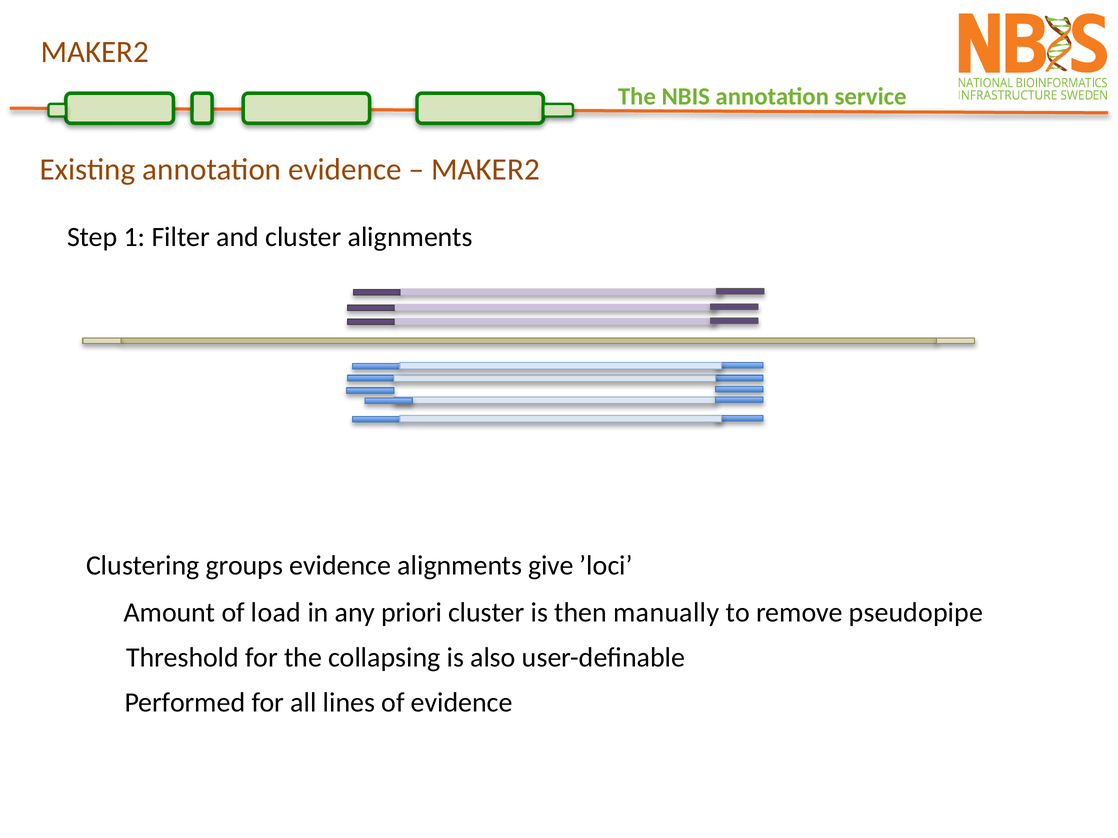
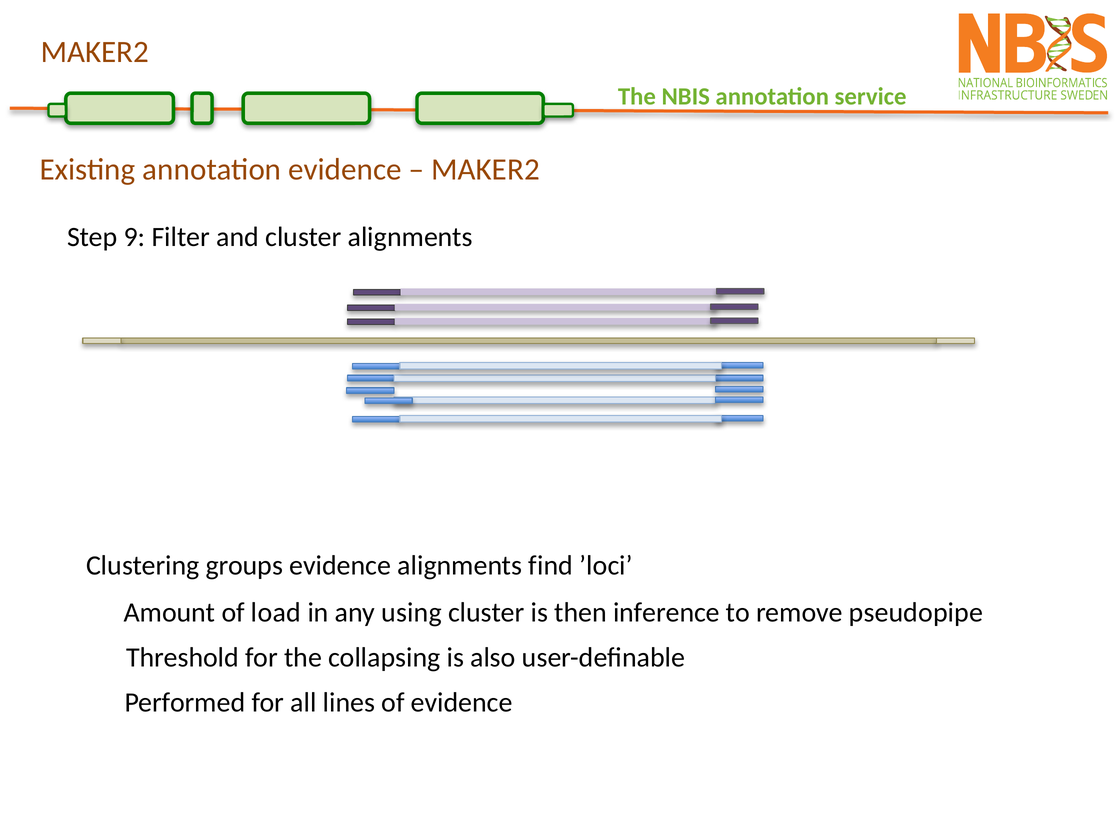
1: 1 -> 9 (135, 237)
give: give -> find (551, 566)
priori: priori -> using (412, 613)
manually: manually -> inference (666, 613)
